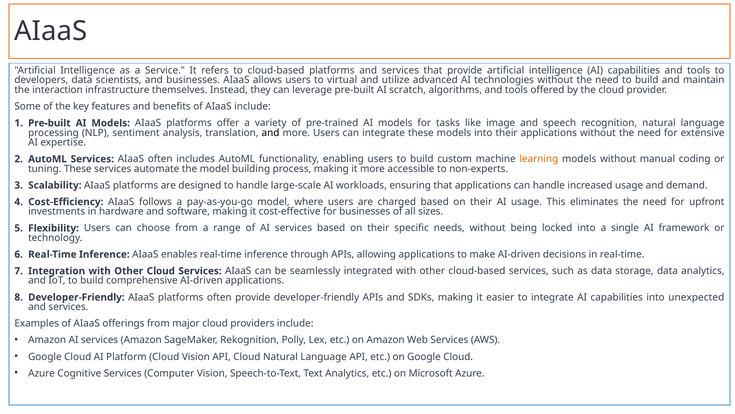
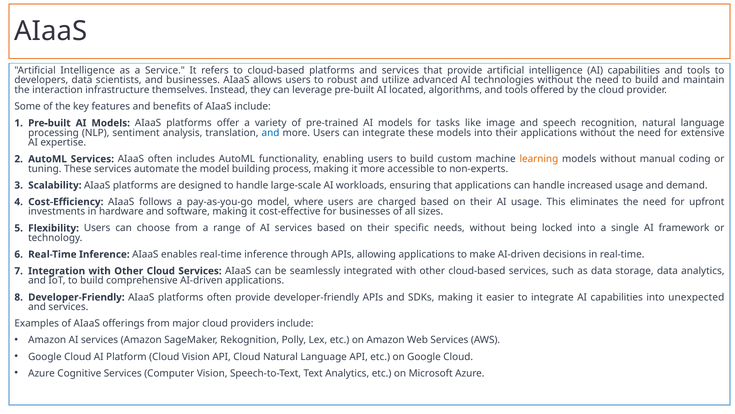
virtual: virtual -> robust (342, 80)
scratch: scratch -> located (408, 90)
and colour: black -> blue (271, 133)
